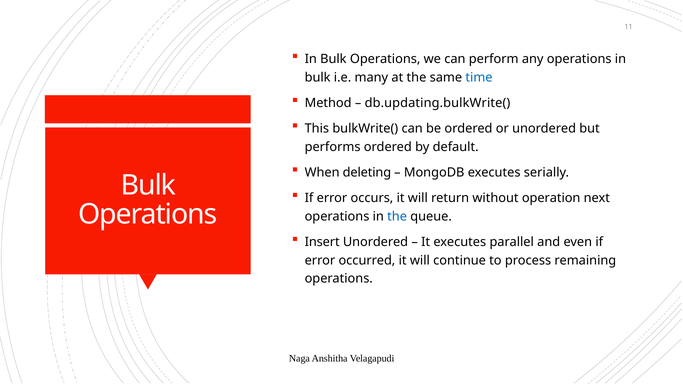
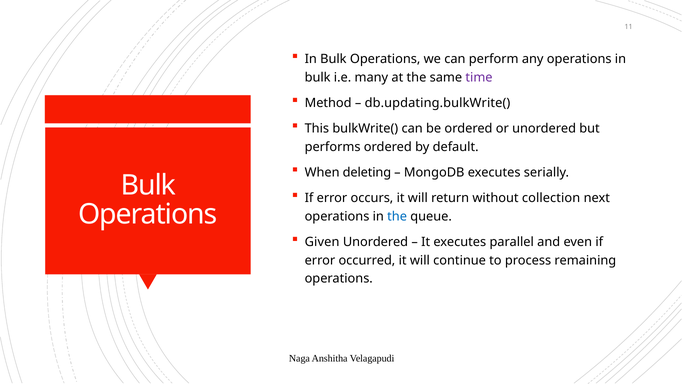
time colour: blue -> purple (479, 77)
operation: operation -> collection (551, 198)
Insert: Insert -> Given (322, 242)
